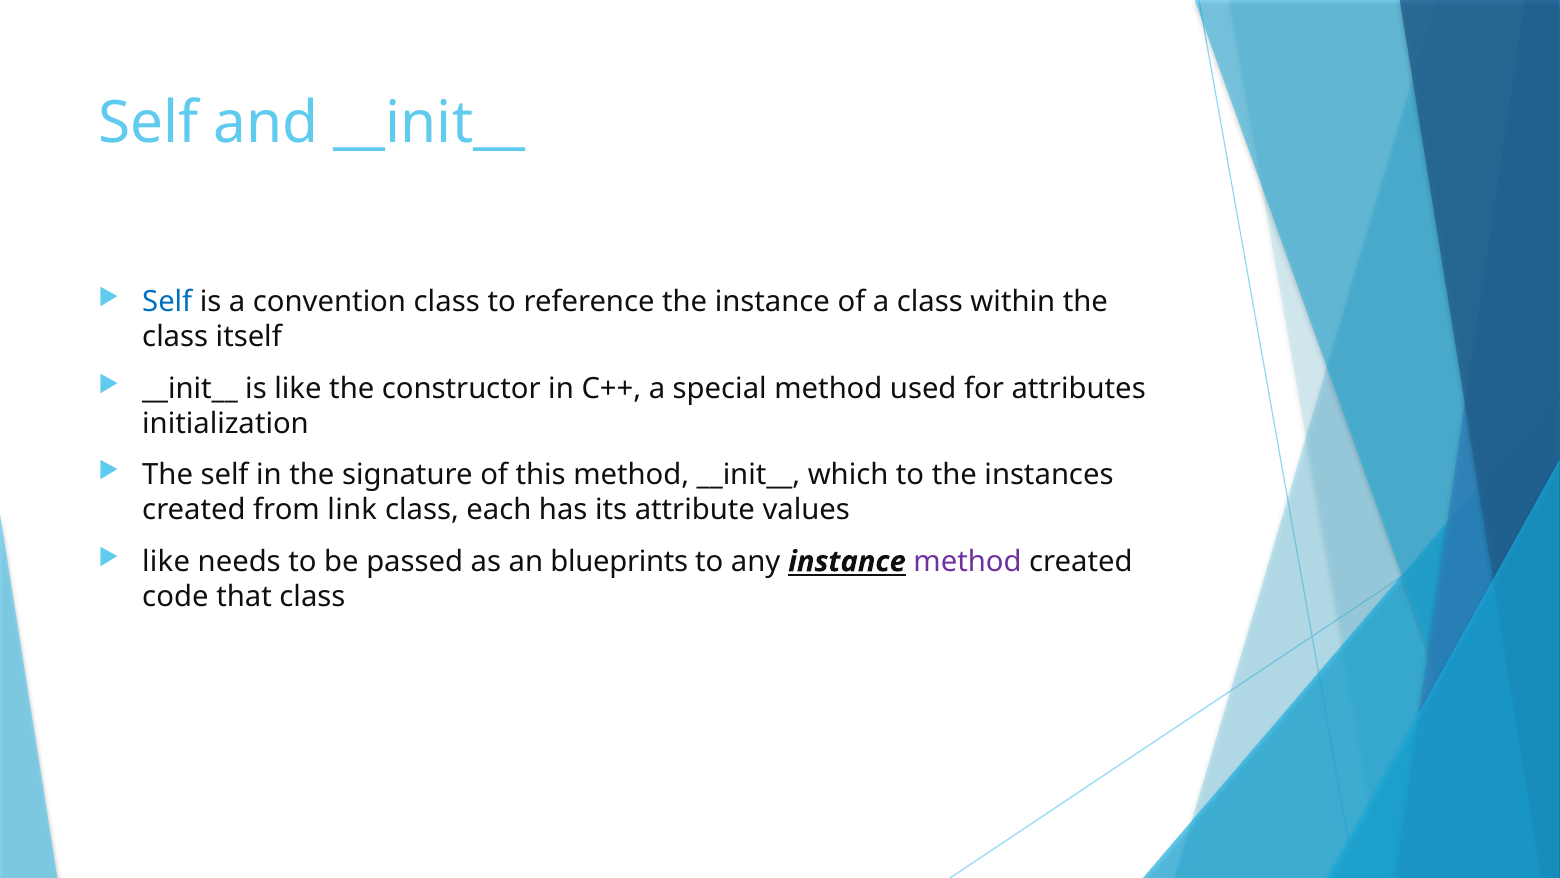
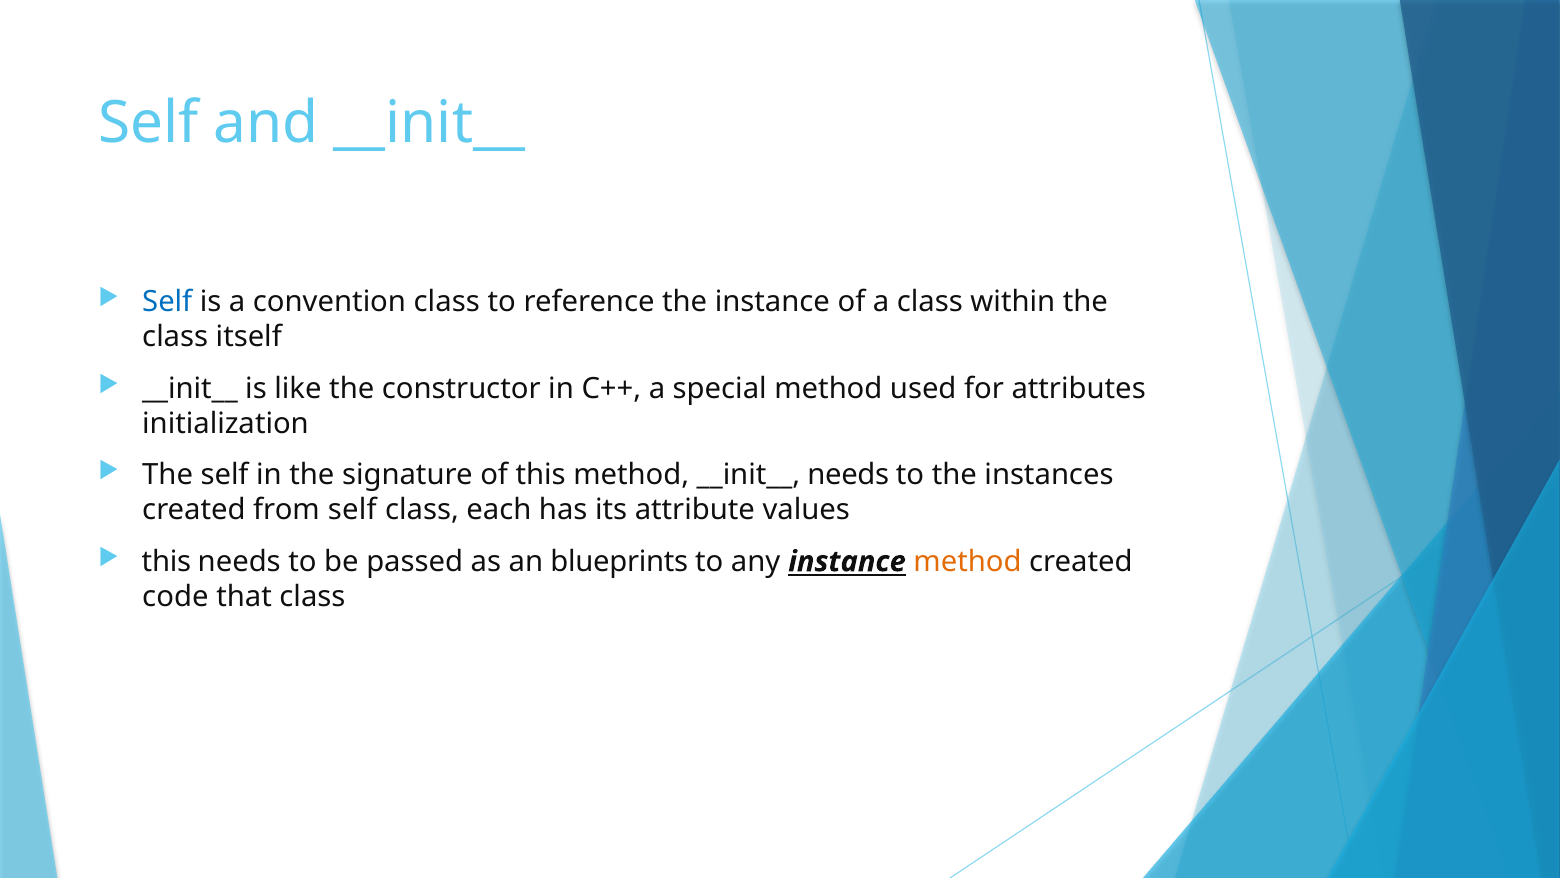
__init__ which: which -> needs (848, 475)
from link: link -> self (352, 510)
like: like -> this (166, 561)
method colour: purple -> orange (967, 561)
